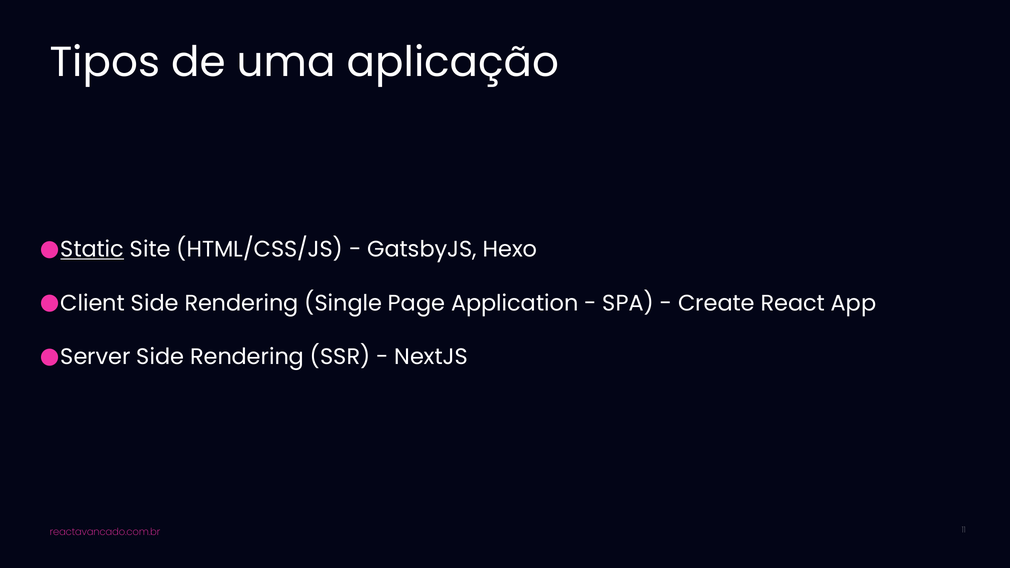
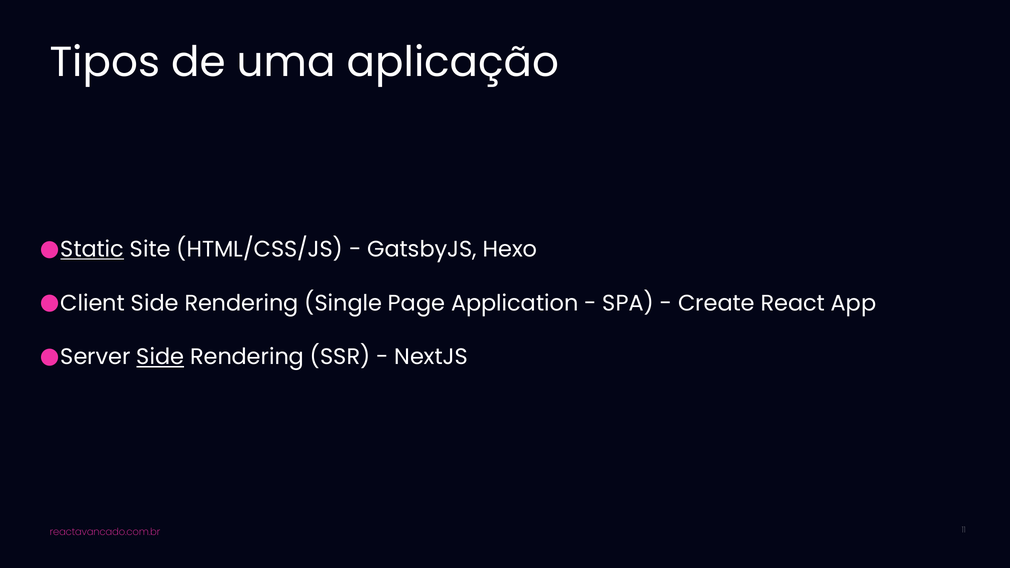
Side underline: none -> present (160, 357)
